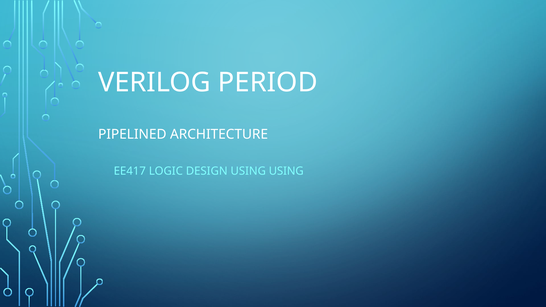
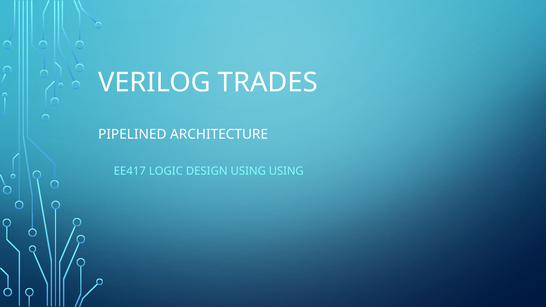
PERIOD: PERIOD -> TRADES (268, 83)
